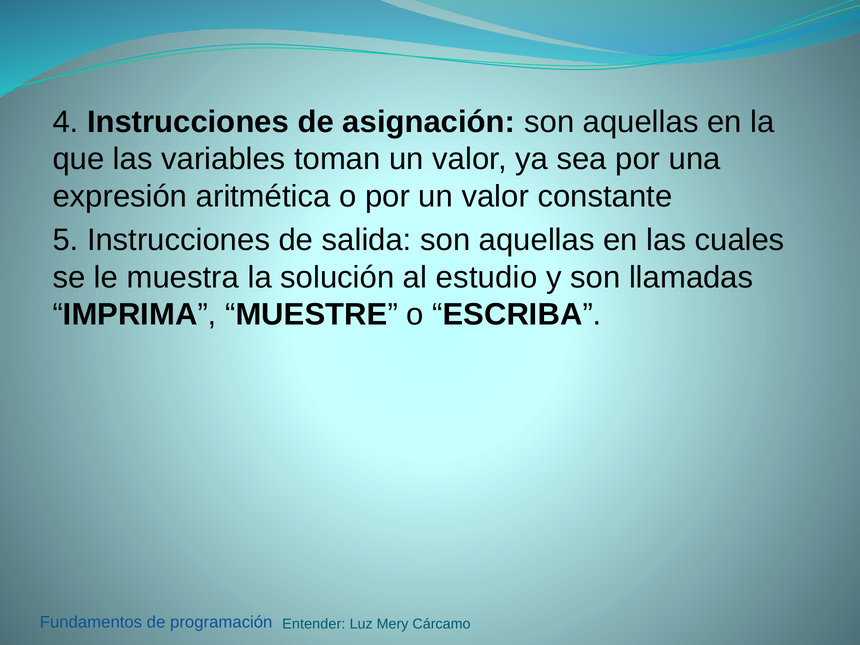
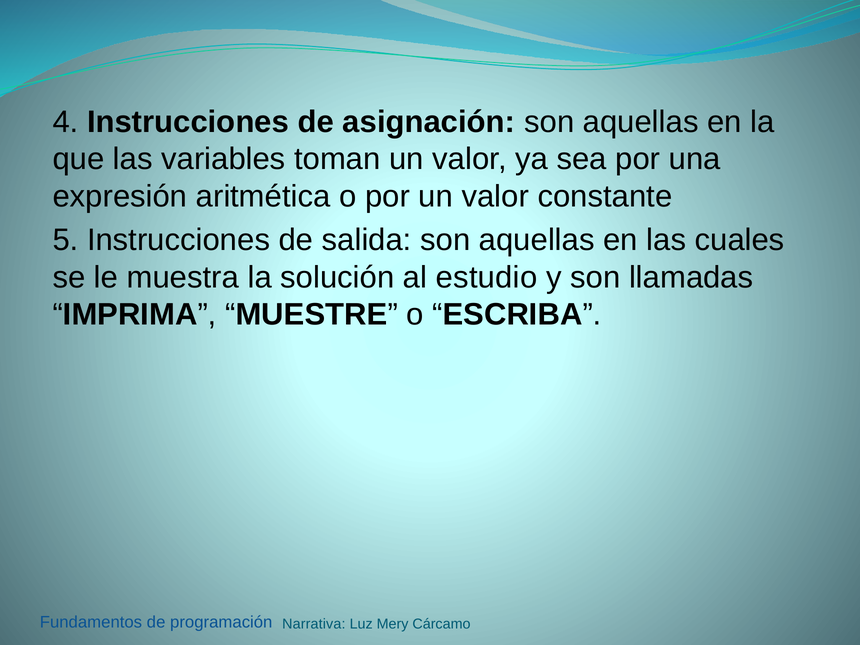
Entender: Entender -> Narrativa (314, 624)
